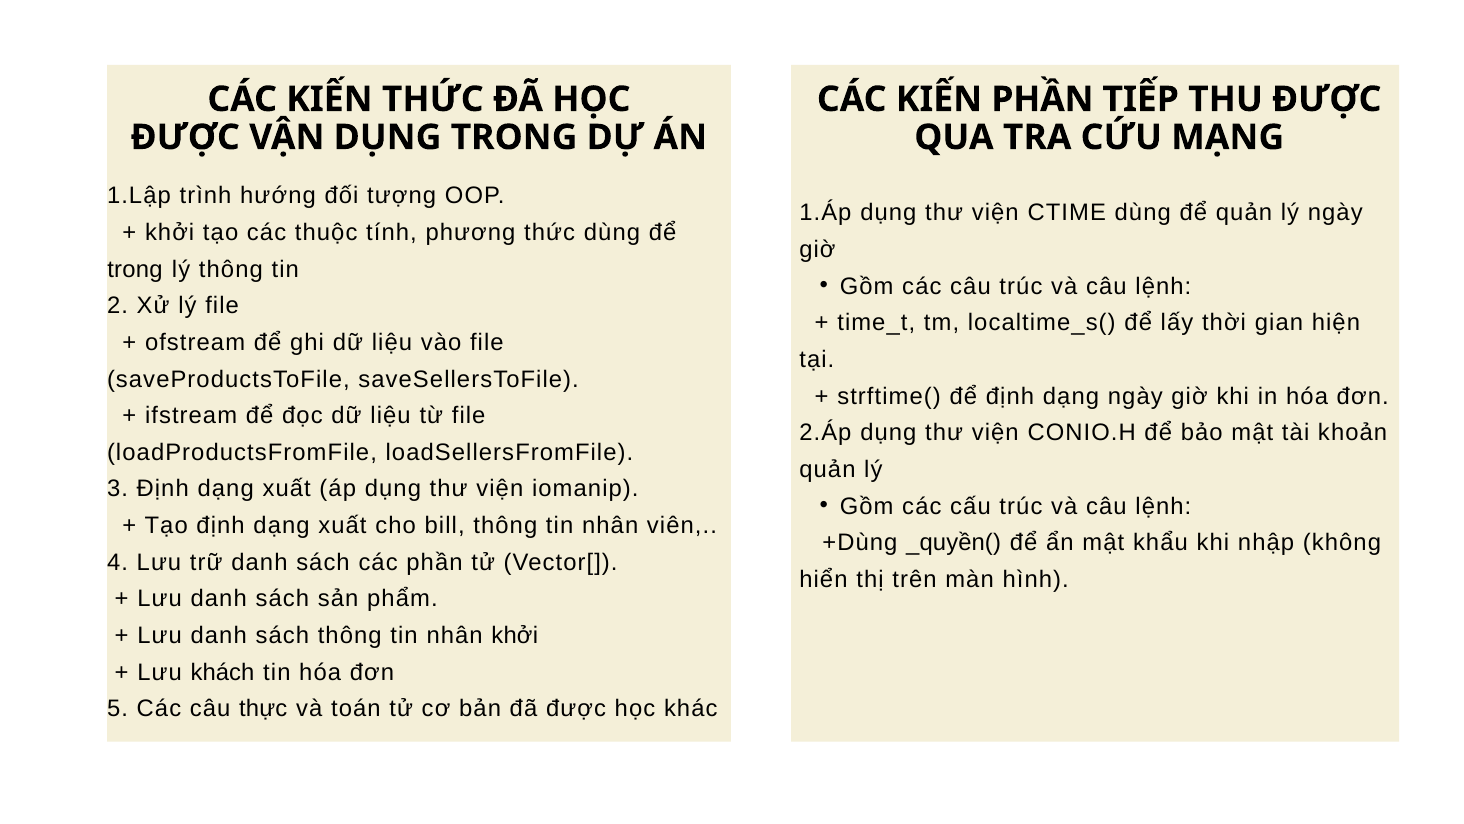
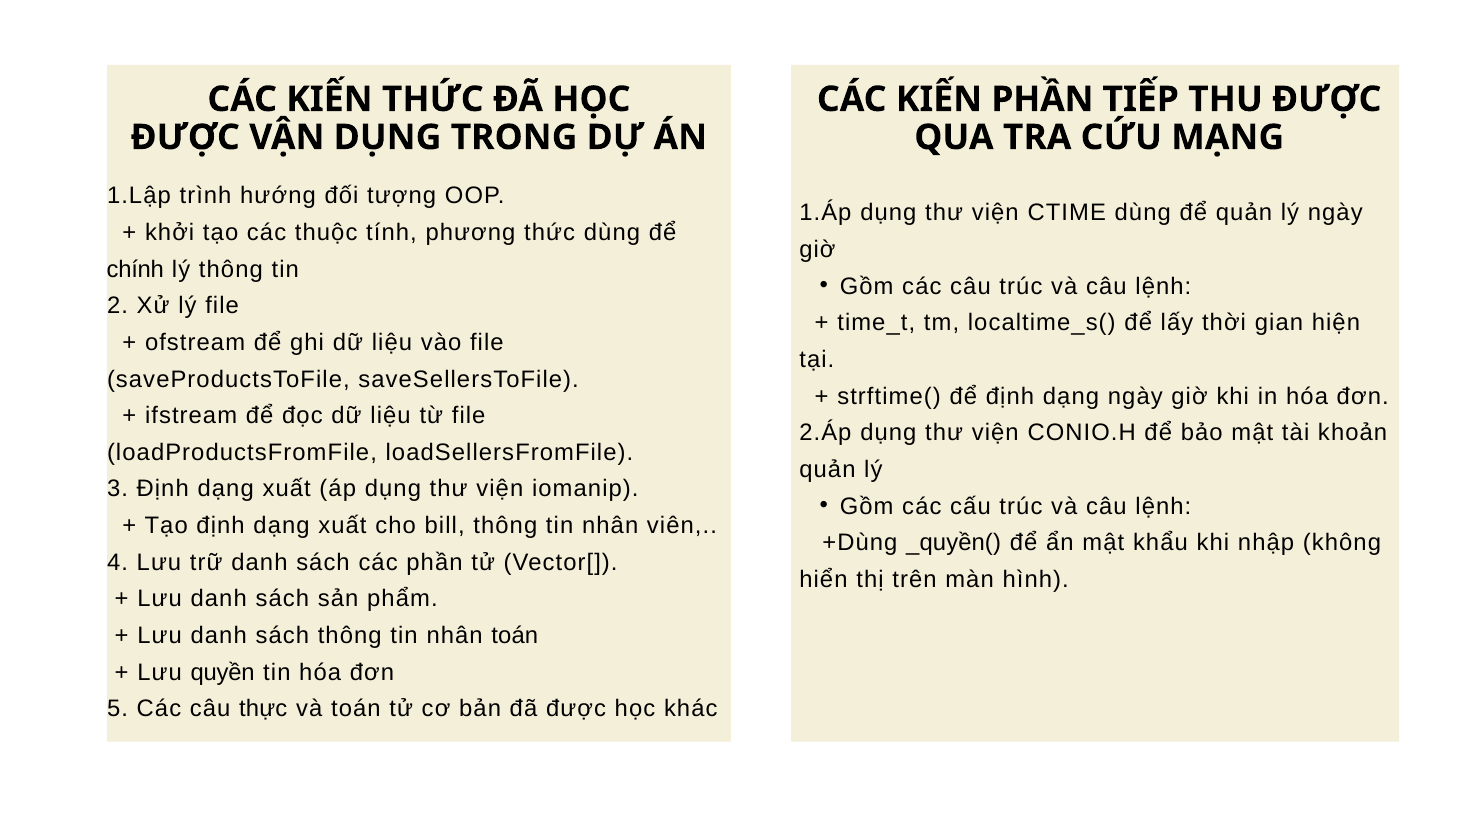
trong: trong -> chính (135, 269)
nhân khởi: khởi -> toán (515, 635)
khách: khách -> quyền (223, 672)
